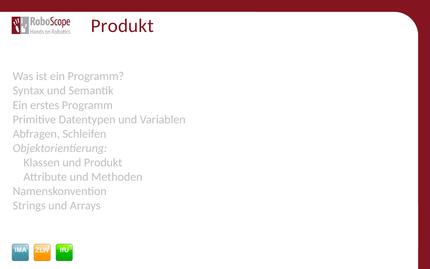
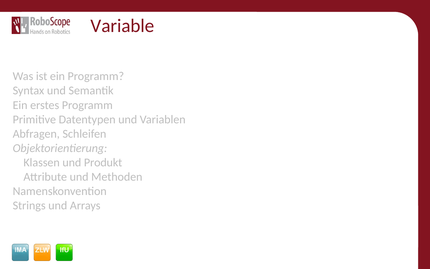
Produkt: Produkt -> Variable (122, 26)
